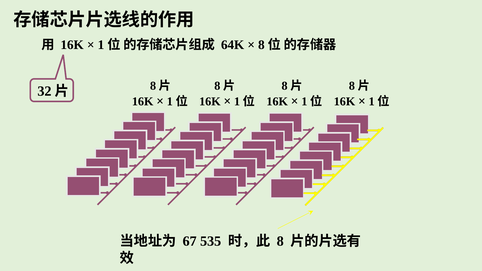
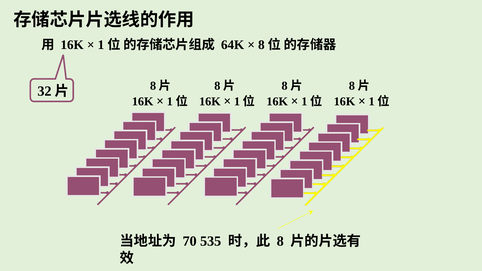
67: 67 -> 70 (190, 241)
